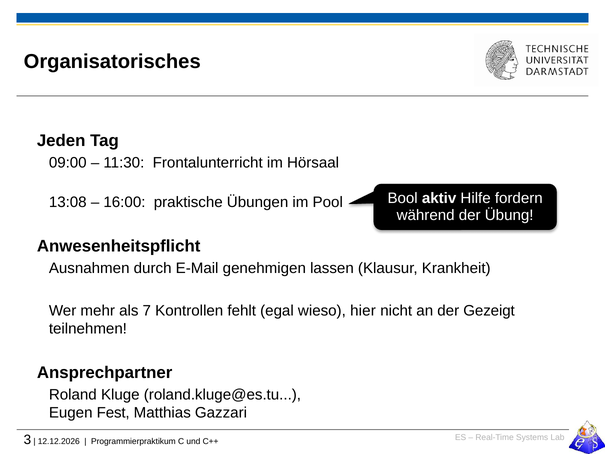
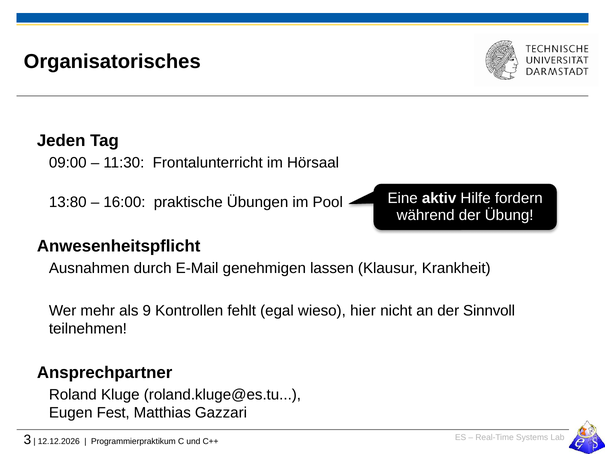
Bool: Bool -> Eine (403, 198)
13:08: 13:08 -> 13:80 (68, 202)
7: 7 -> 9 (147, 310)
Gezeigt: Gezeigt -> Sinnvoll (489, 310)
